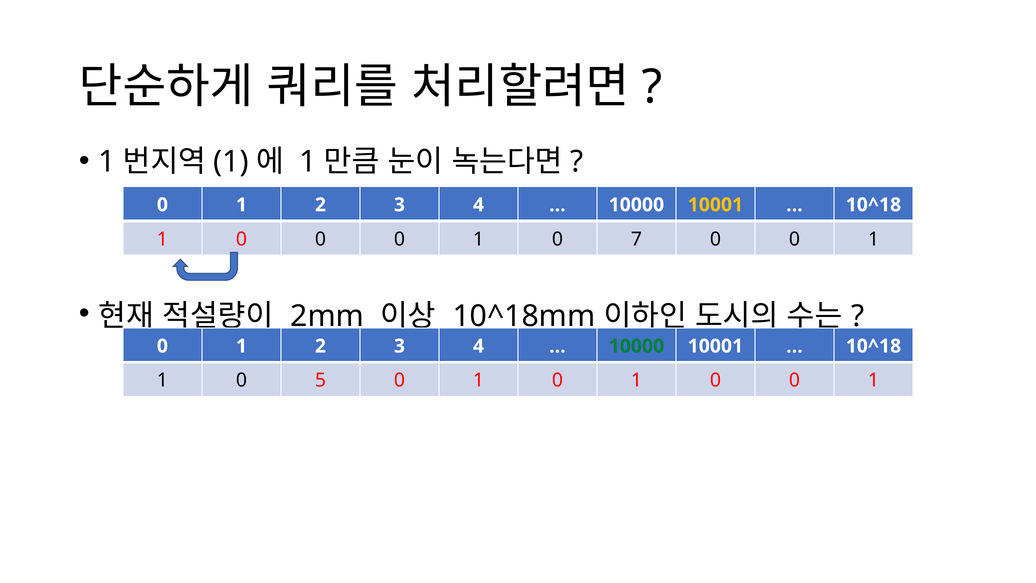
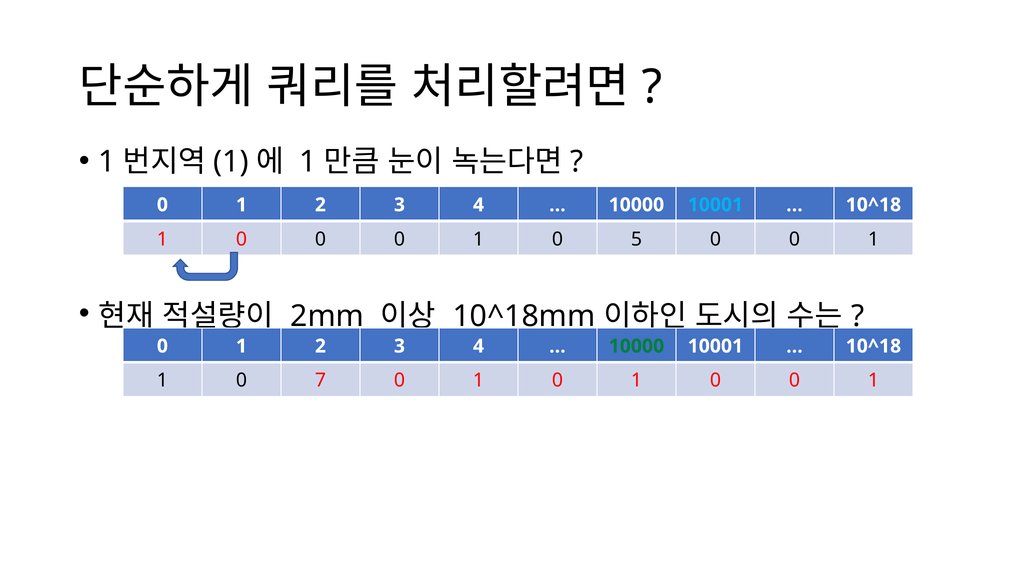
10001 colour: yellow -> light blue (715, 205)
7: 7 -> 5 (637, 239)
5: 5 -> 7 (320, 380)
